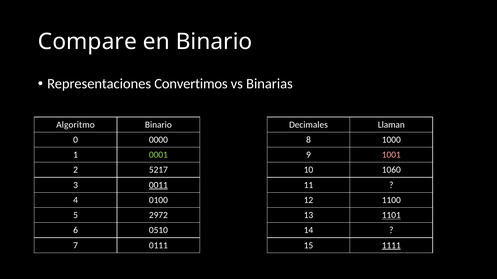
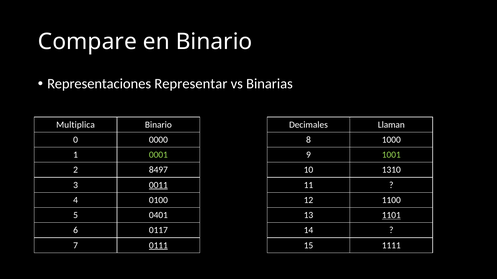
Convertimos: Convertimos -> Representar (191, 84)
Algoritmo: Algoritmo -> Multiplica (76, 125)
1001 colour: pink -> light green (391, 155)
5217: 5217 -> 8497 (158, 170)
1060: 1060 -> 1310 (391, 170)
2972: 2972 -> 0401 (158, 216)
0510: 0510 -> 0117 (158, 231)
0111 underline: none -> present (158, 246)
1111 underline: present -> none (391, 246)
